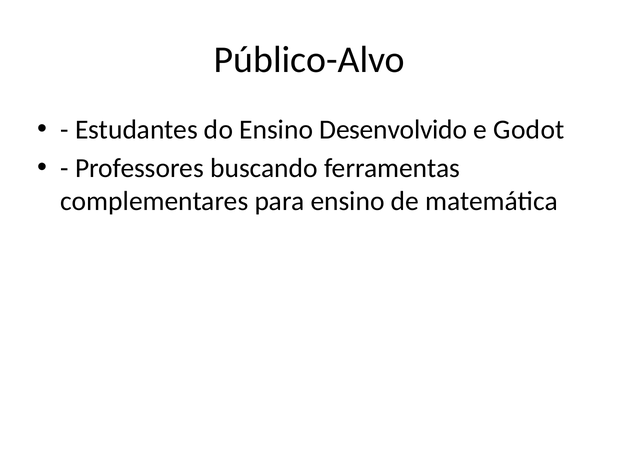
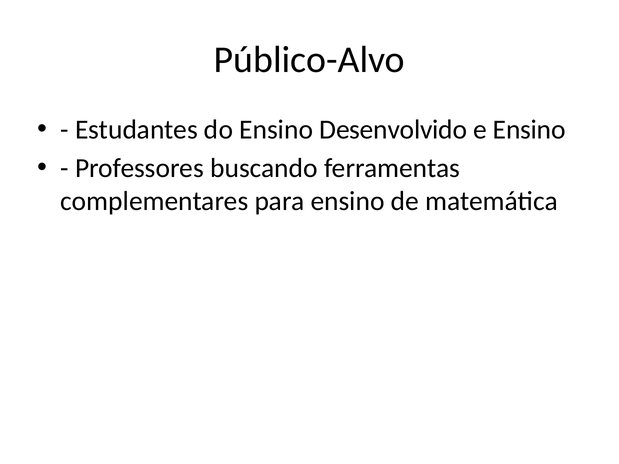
e Godot: Godot -> Ensino (529, 130)
